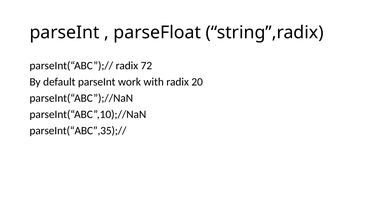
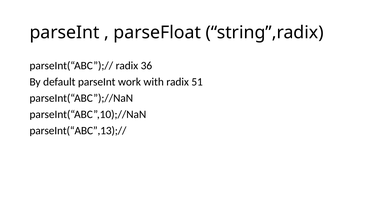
72: 72 -> 36 (146, 65)
20: 20 -> 51 (197, 82)
parseInt(“ABC”,35);//: parseInt(“ABC”,35);// -> parseInt(“ABC”,13);// (78, 130)
